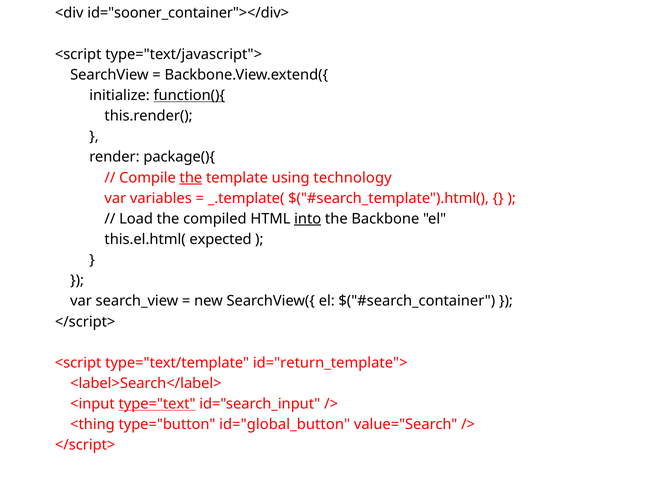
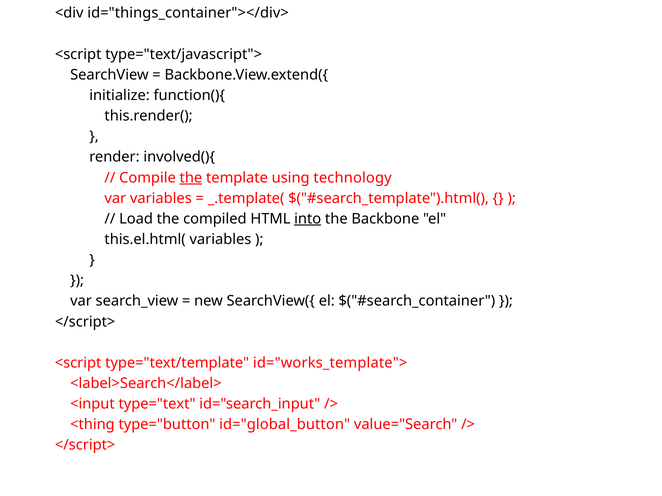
id="sooner_container"></div>: id="sooner_container"></div> -> id="things_container"></div> (188, 13)
function(){ underline: present -> none (189, 96)
package(){: package(){ -> involved(){ (179, 157)
this.el.html( expected: expected -> variables (220, 240)
id="return_template">: id="return_template"> -> id="works_template"> (330, 363)
type="text underline: present -> none (157, 404)
